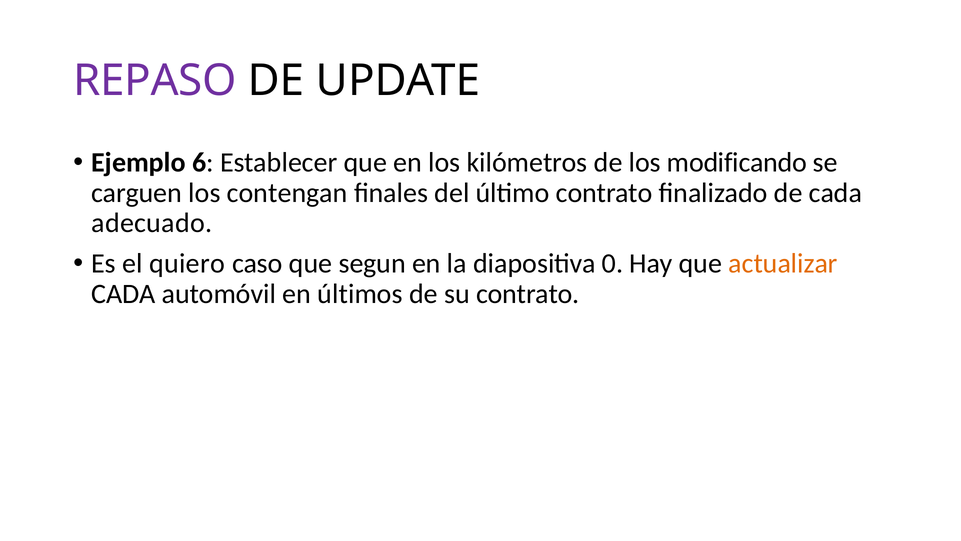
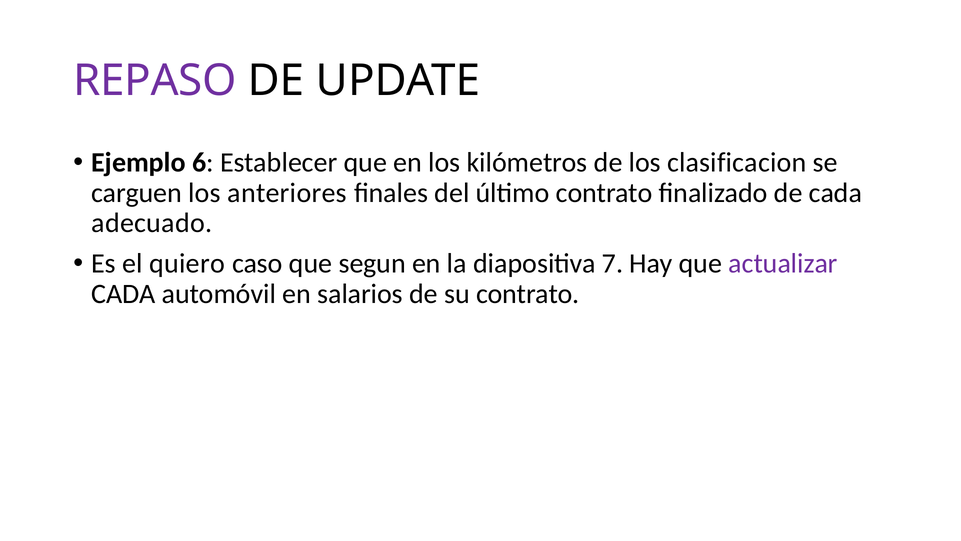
modificando: modificando -> clasificacion (737, 162)
contengan: contengan -> anteriores (287, 193)
0: 0 -> 7 (613, 263)
actualizar colour: orange -> purple (783, 263)
últimos: últimos -> salarios (360, 294)
